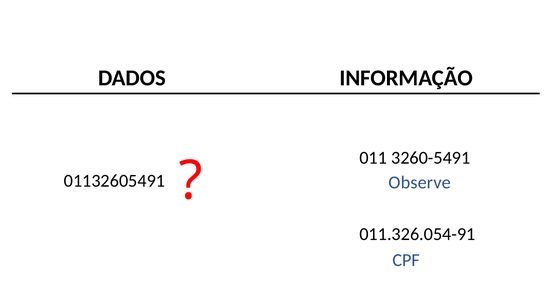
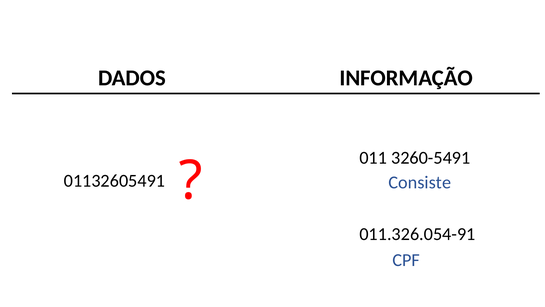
Observe: Observe -> Consiste (420, 182)
